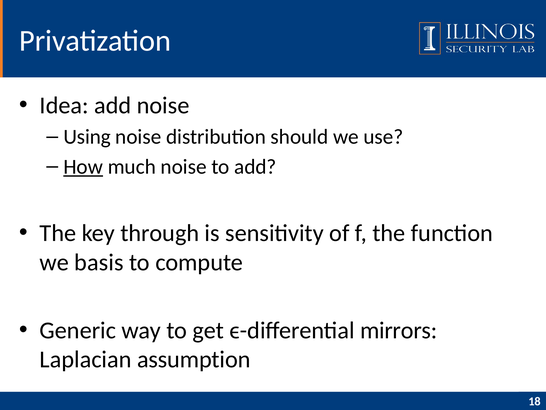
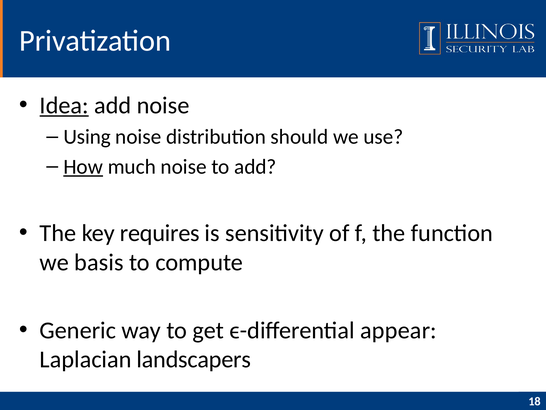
Idea underline: none -> present (64, 105)
through: through -> requires (160, 233)
mirrors: mirrors -> appear (398, 330)
assumption: assumption -> landscapers (194, 359)
